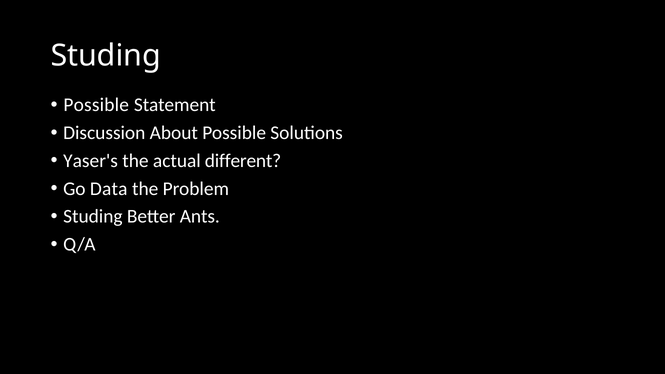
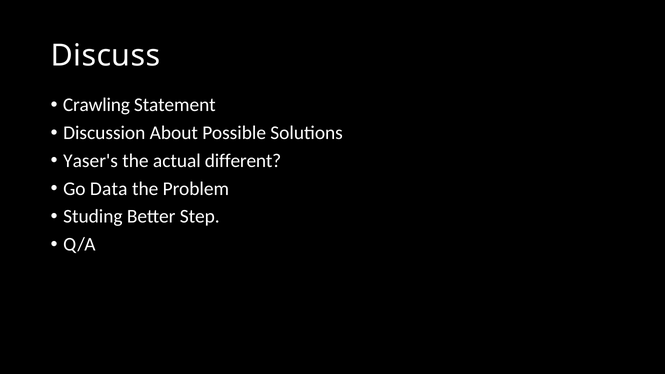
Studing: Studing -> Discuss (106, 56)
Possible: Possible -> Crawling (96, 105)
Ants: Ants -> Step (200, 217)
